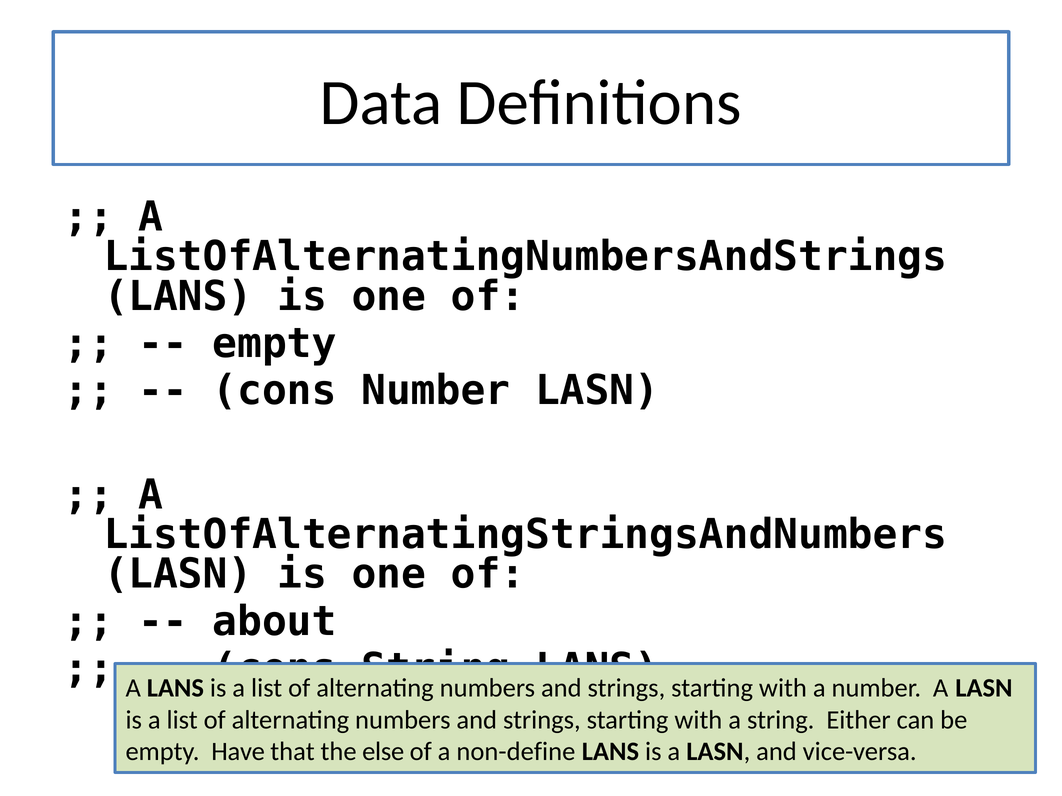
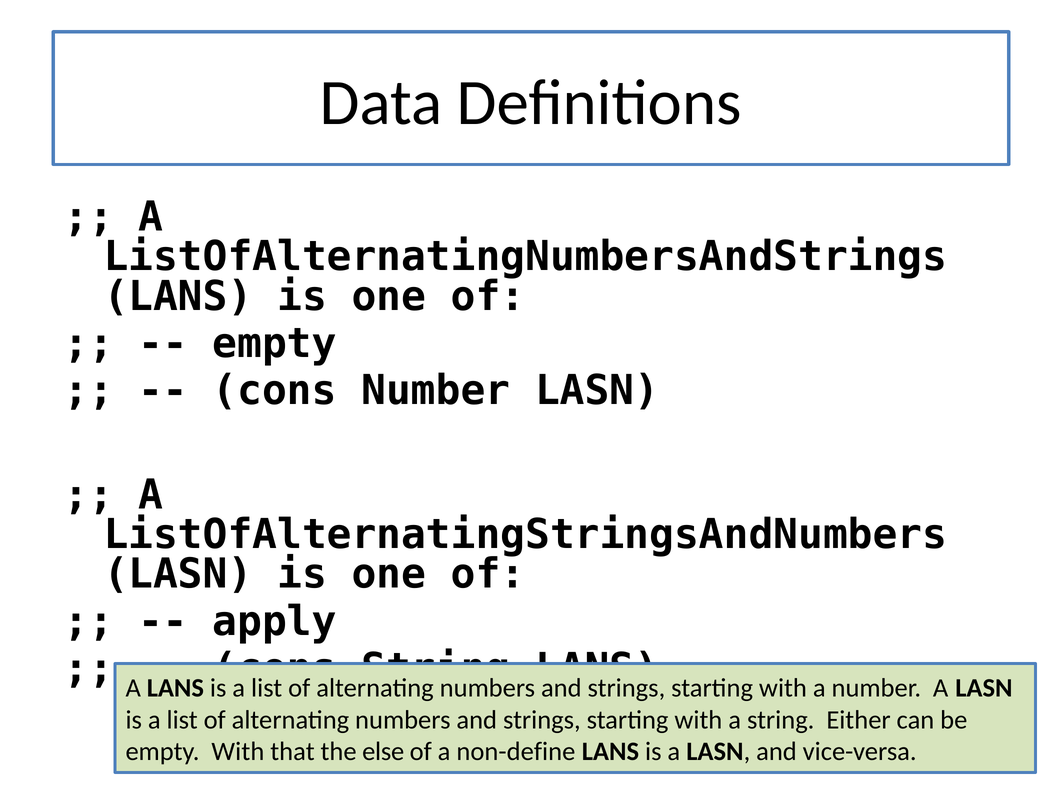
about: about -> apply (275, 622)
empty Have: Have -> With (238, 752)
